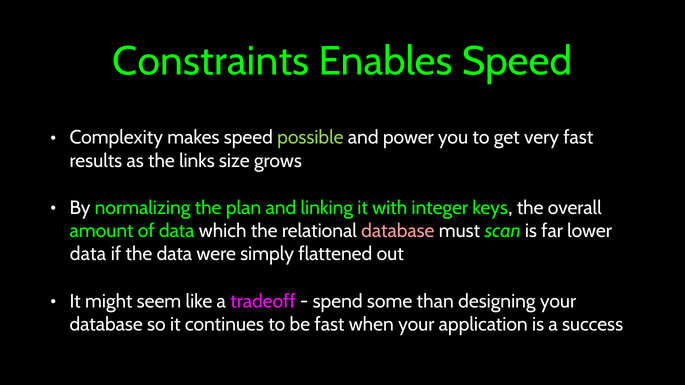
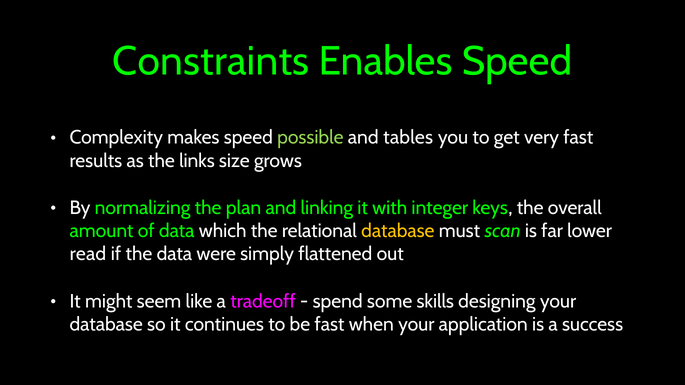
power: power -> tables (408, 138)
database colour: pink -> yellow (398, 231)
data: data -> read (88, 254)
than: than -> skills (435, 302)
